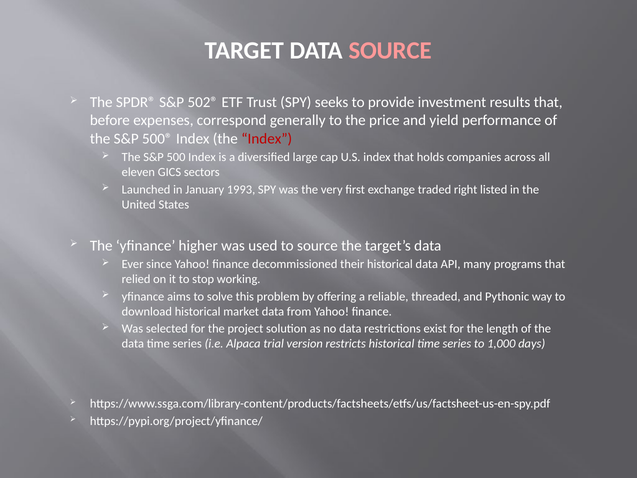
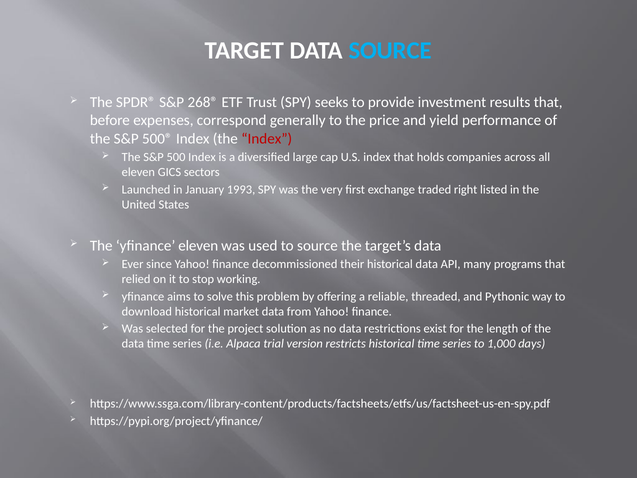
SOURCE colour: pink -> light blue (390, 51)
502®: 502® -> 268® (203, 102)
yfinance higher: higher -> eleven (198, 245)
